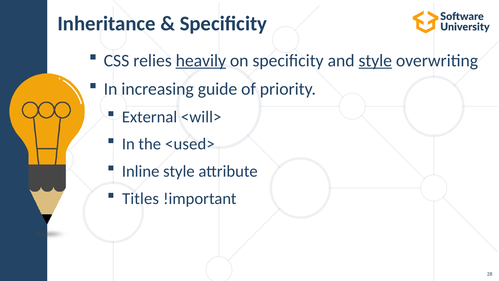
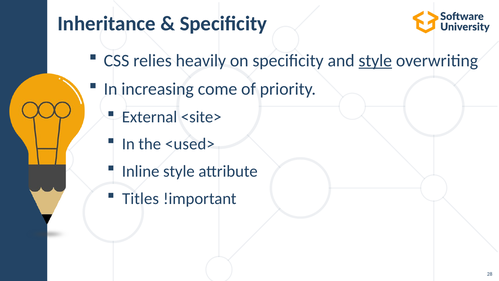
heavily underline: present -> none (201, 61)
guide: guide -> come (218, 89)
<will>: <will> -> <site> (201, 117)
